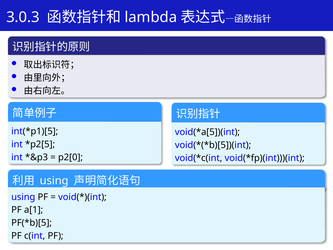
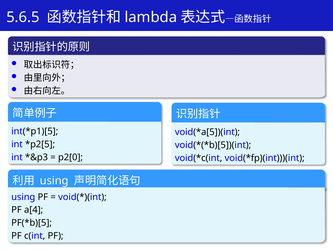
3.0.3: 3.0.3 -> 5.6.5 (23, 17)
a[1: a[1 -> a[4 (34, 210)
